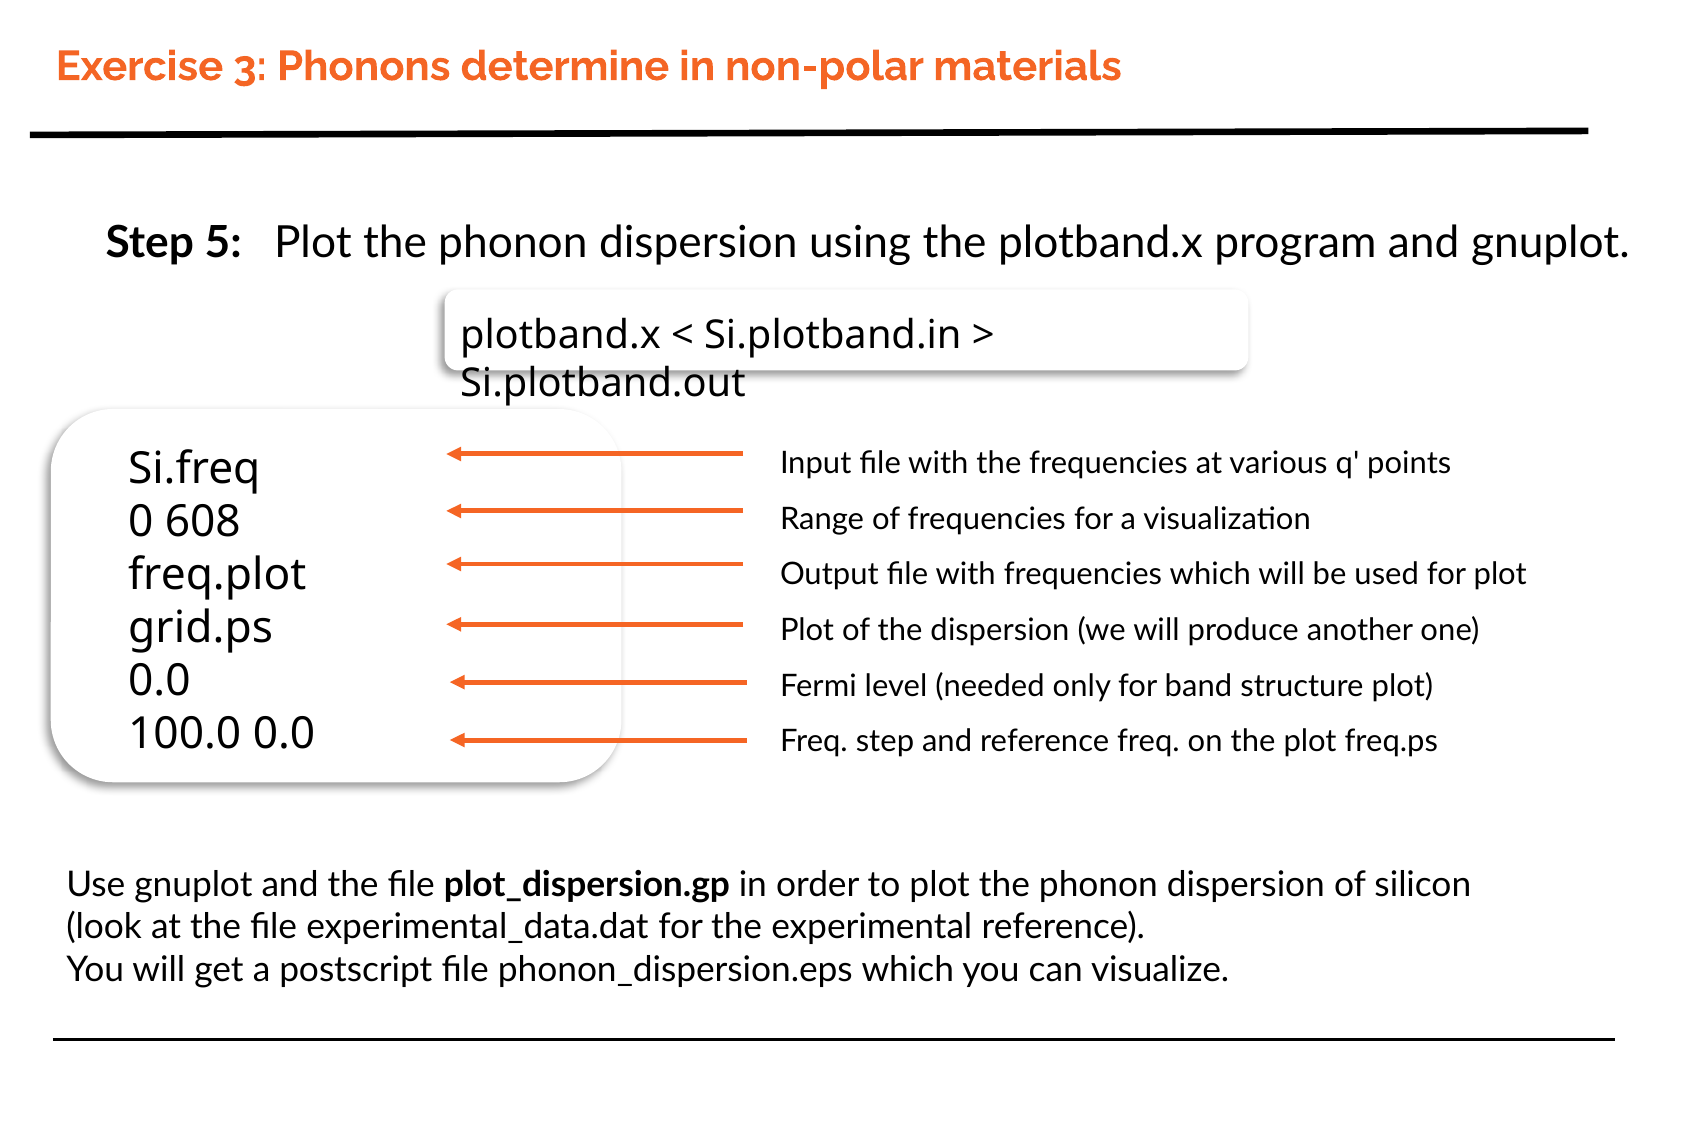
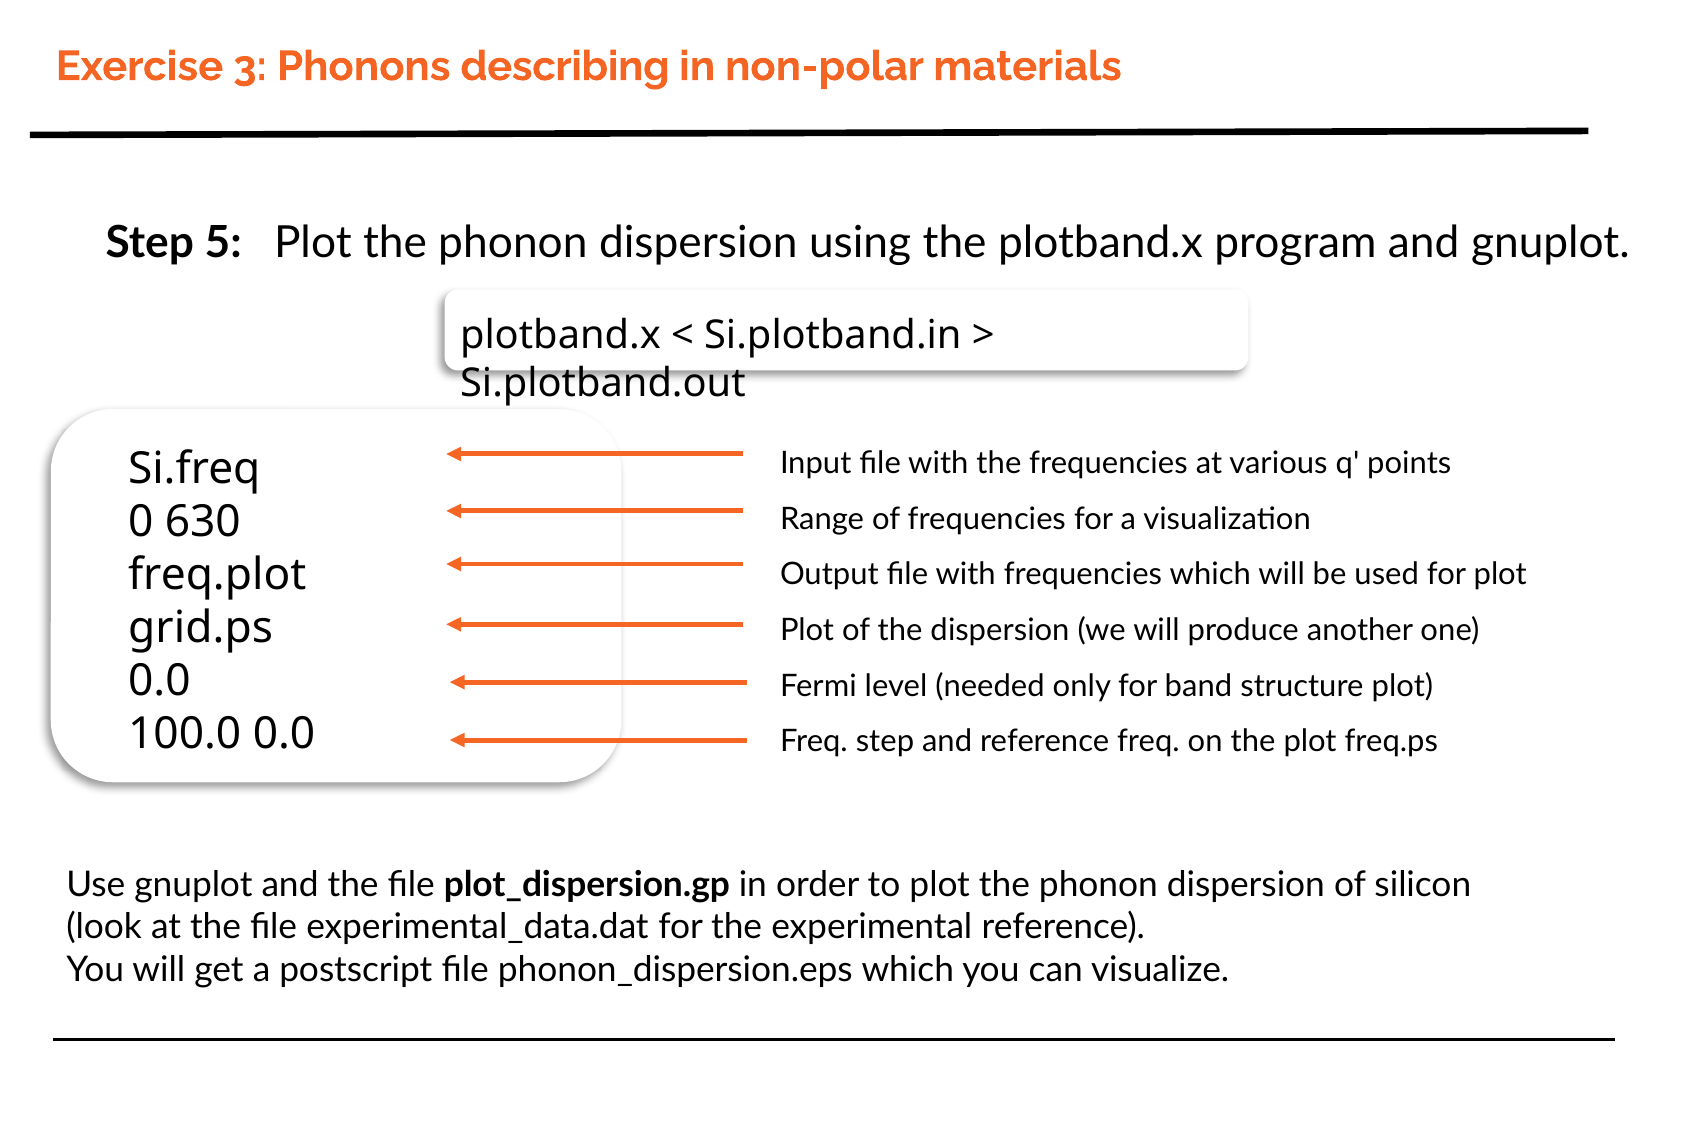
determine: determine -> describing (565, 66)
608: 608 -> 630 (203, 522)
